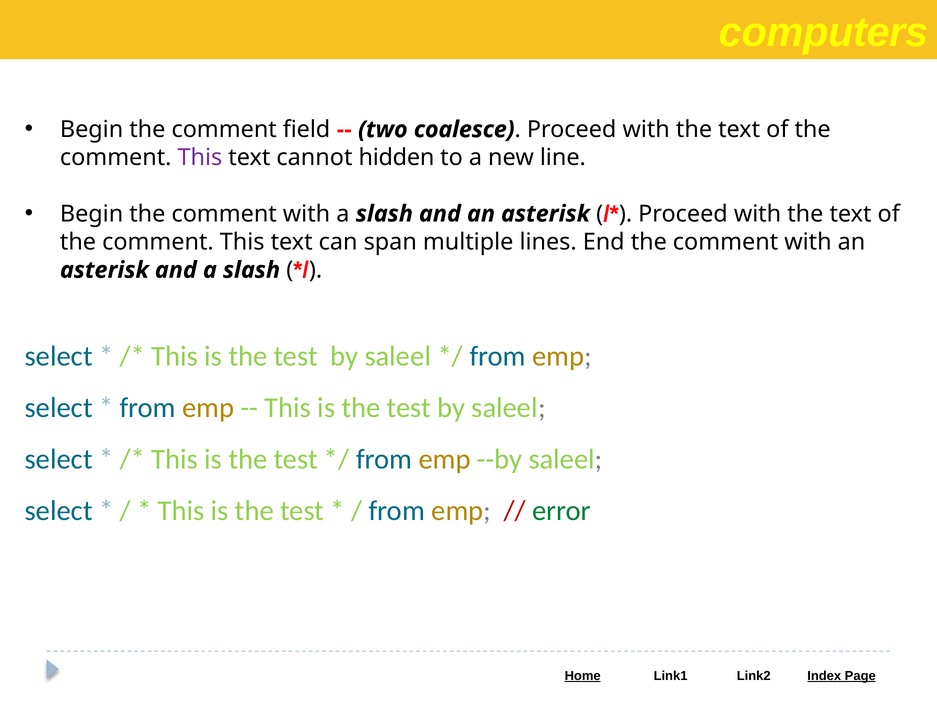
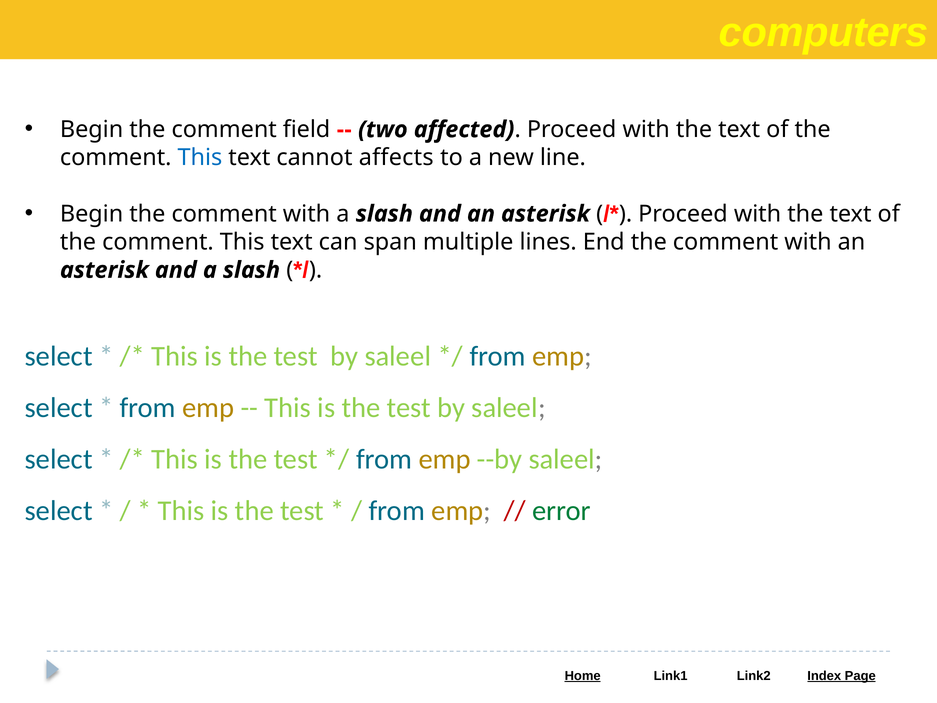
coalesce: coalesce -> affected (464, 129)
This colour: purple -> blue (200, 158)
hidden: hidden -> affects (396, 158)
